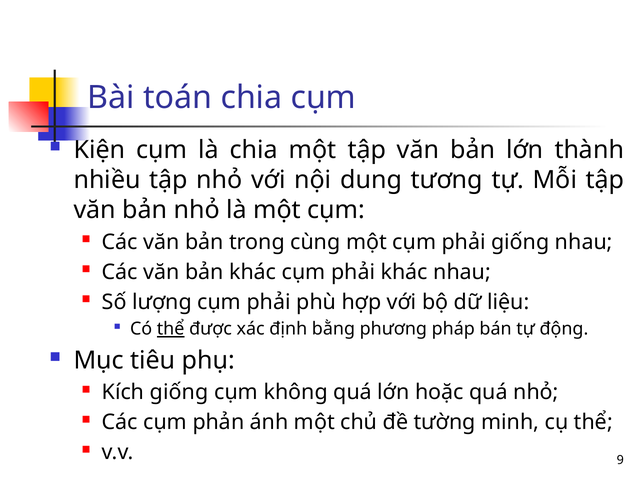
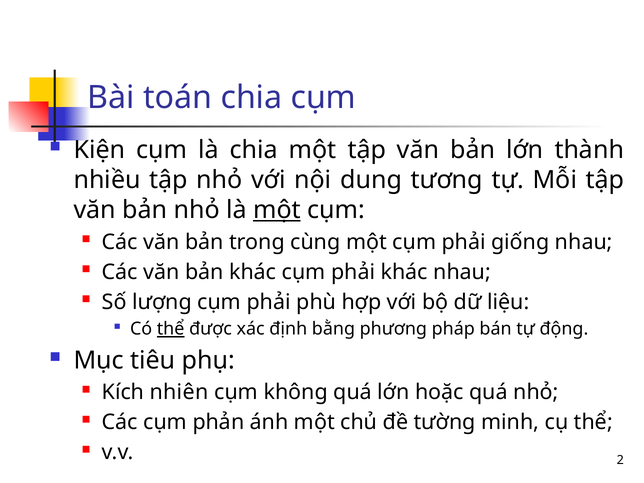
một underline: none -> present (277, 210)
Kích giống: giống -> nhiên (179, 392)
9: 9 -> 2 (620, 460)
